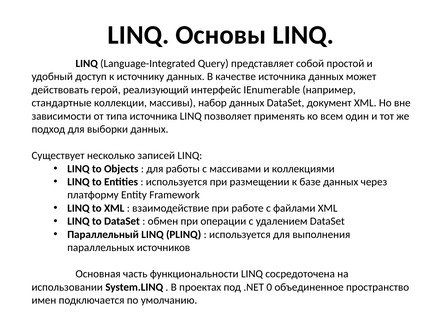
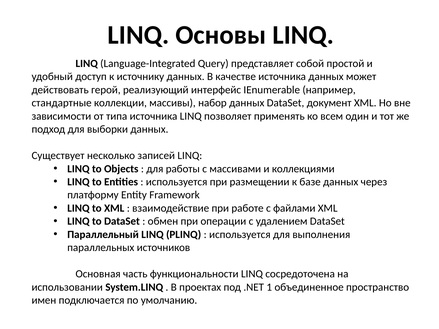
0: 0 -> 1 (269, 287)
